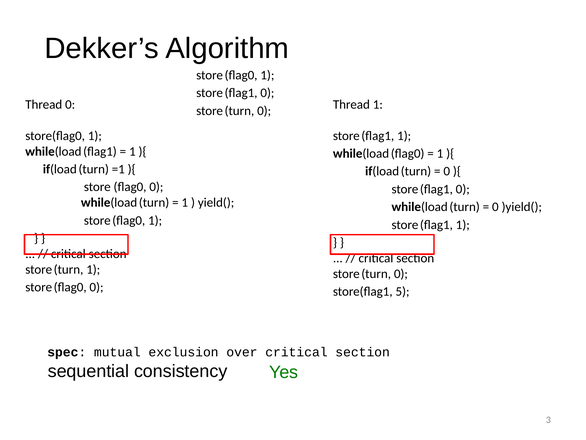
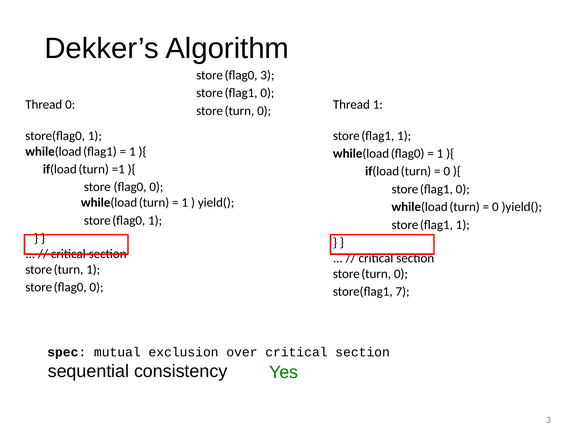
1: 1 -> 3 (267, 75)
5: 5 -> 7 (403, 291)
